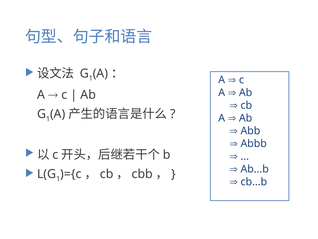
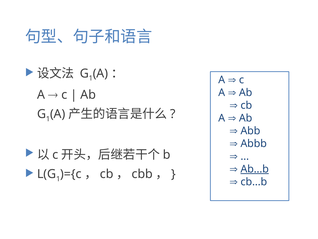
Ab...b underline: none -> present (255, 169)
